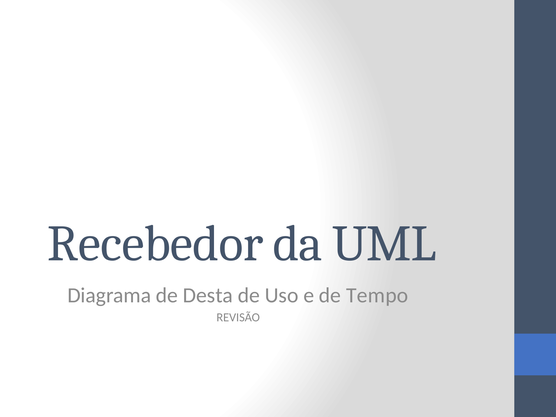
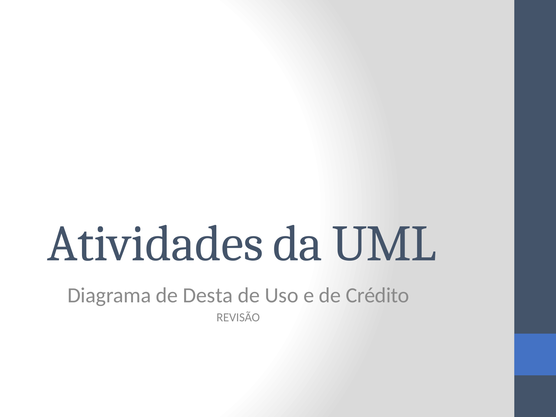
Recebedor: Recebedor -> Atividades (155, 244)
Tempo: Tempo -> Crédito (377, 295)
